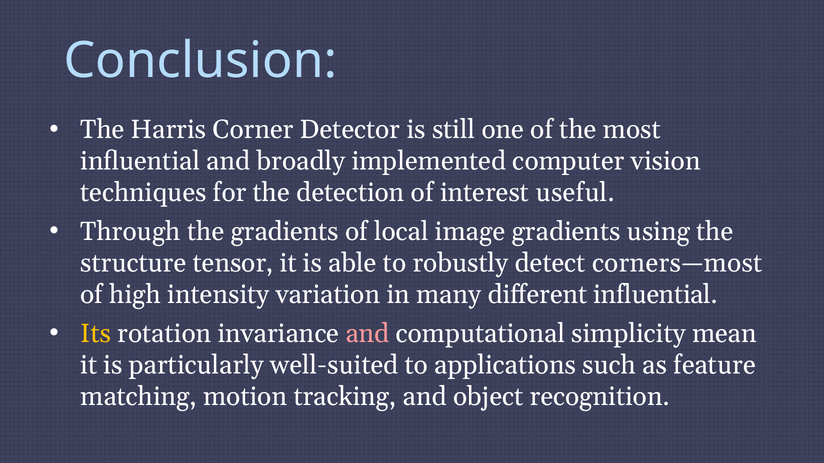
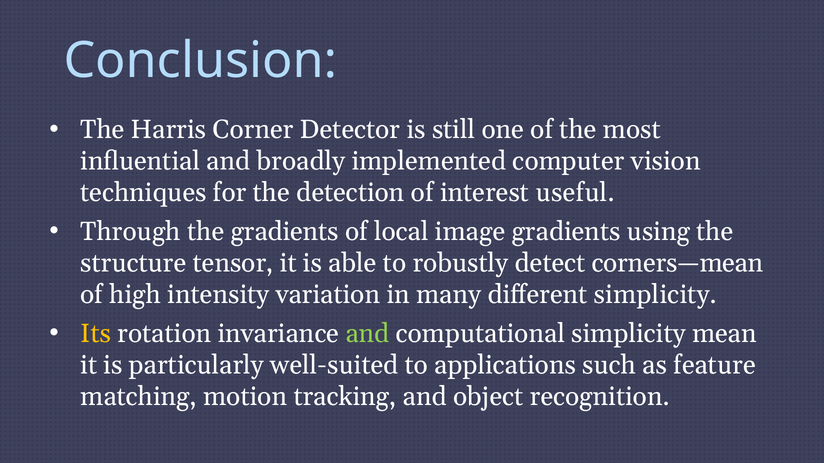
corners—most: corners—most -> corners—mean (678, 263)
different influential: influential -> simplicity (655, 295)
and colour: pink -> light green (367, 334)
